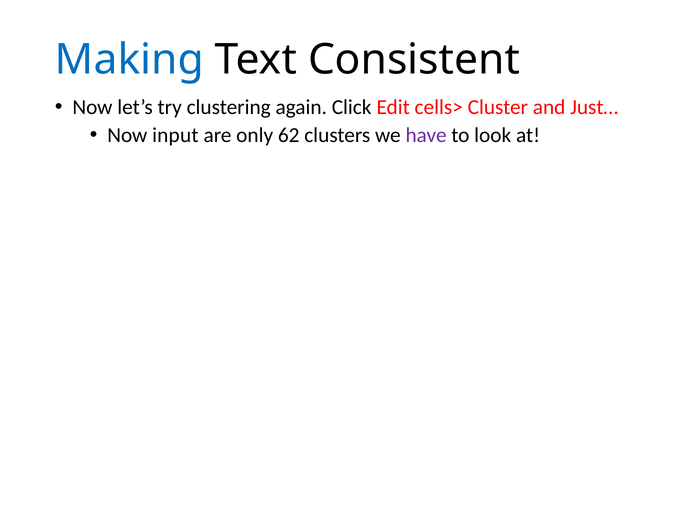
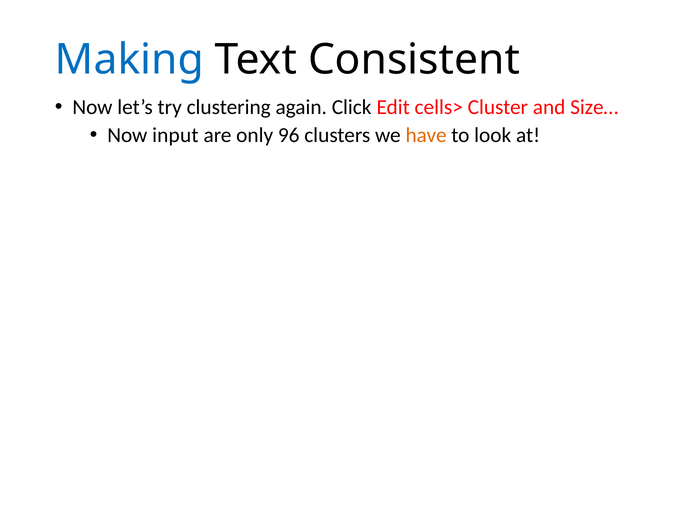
Just…: Just… -> Size… (594, 107)
62: 62 -> 96 (289, 135)
have colour: purple -> orange (426, 135)
